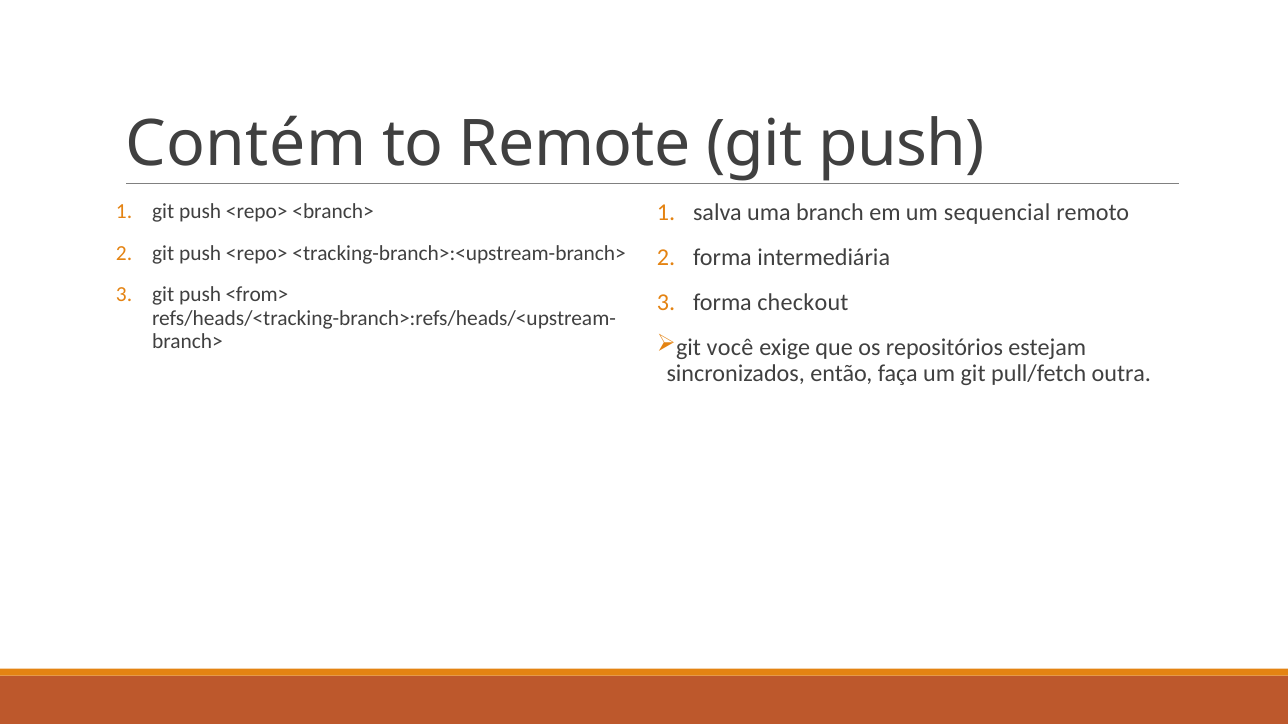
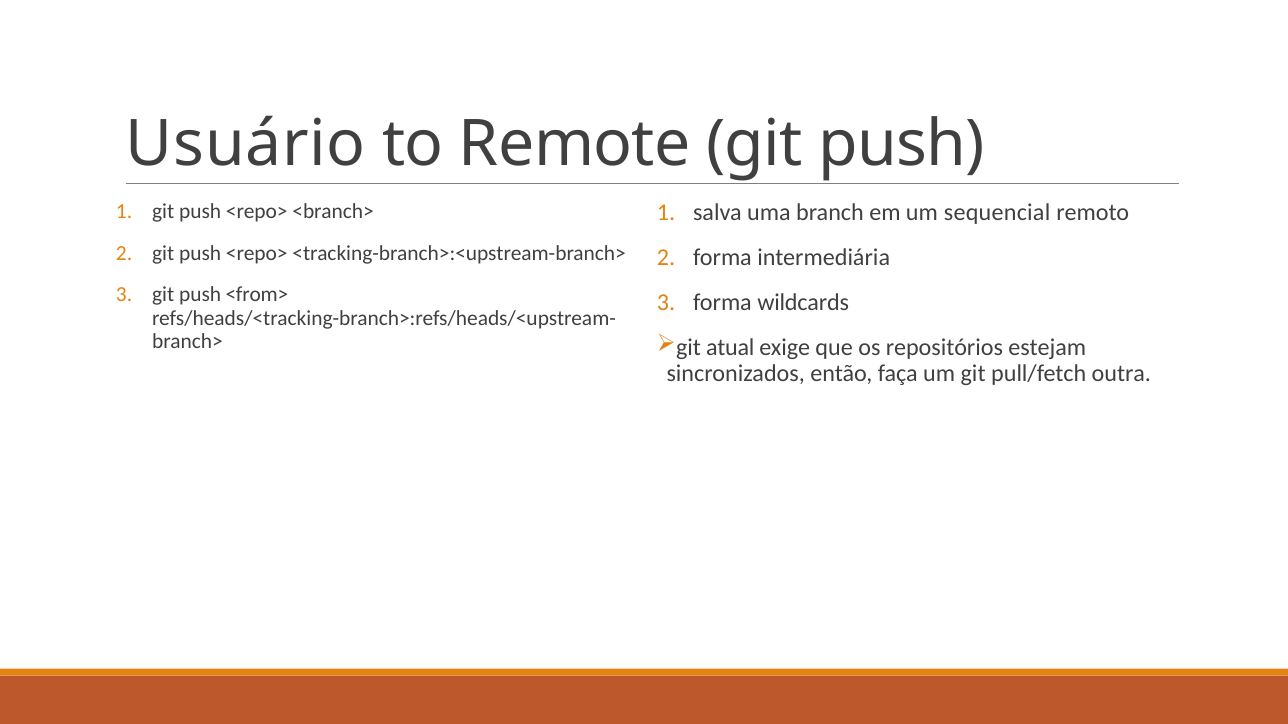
Contém: Contém -> Usuário (246, 144)
checkout: checkout -> wildcards (803, 302)
você: você -> atual (730, 347)
